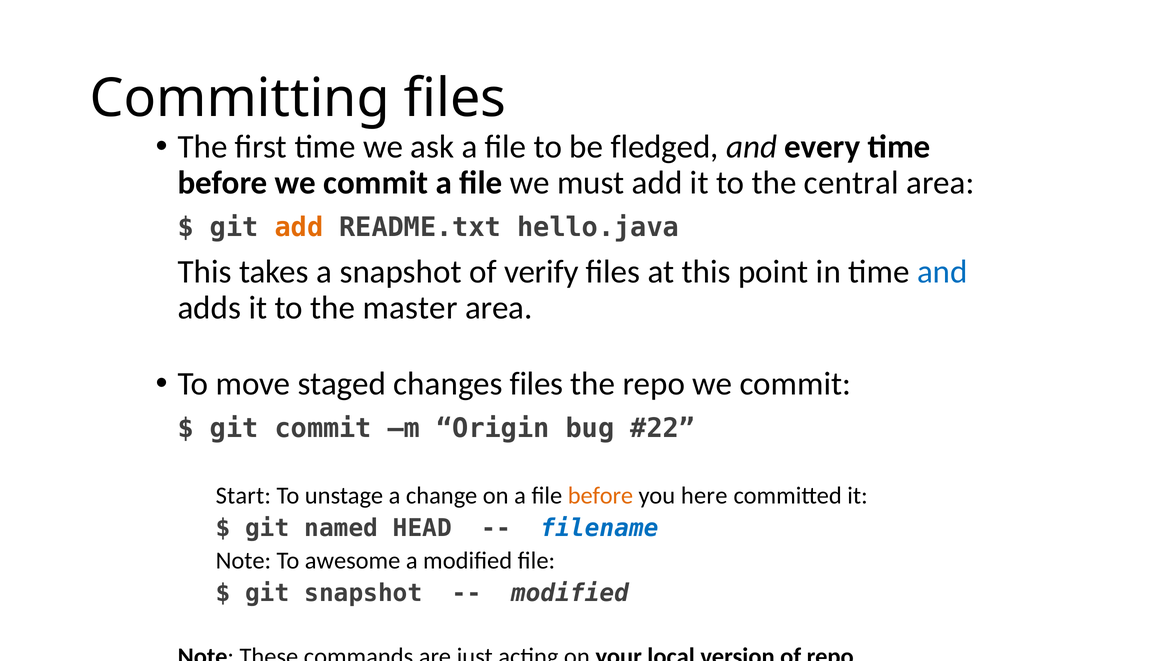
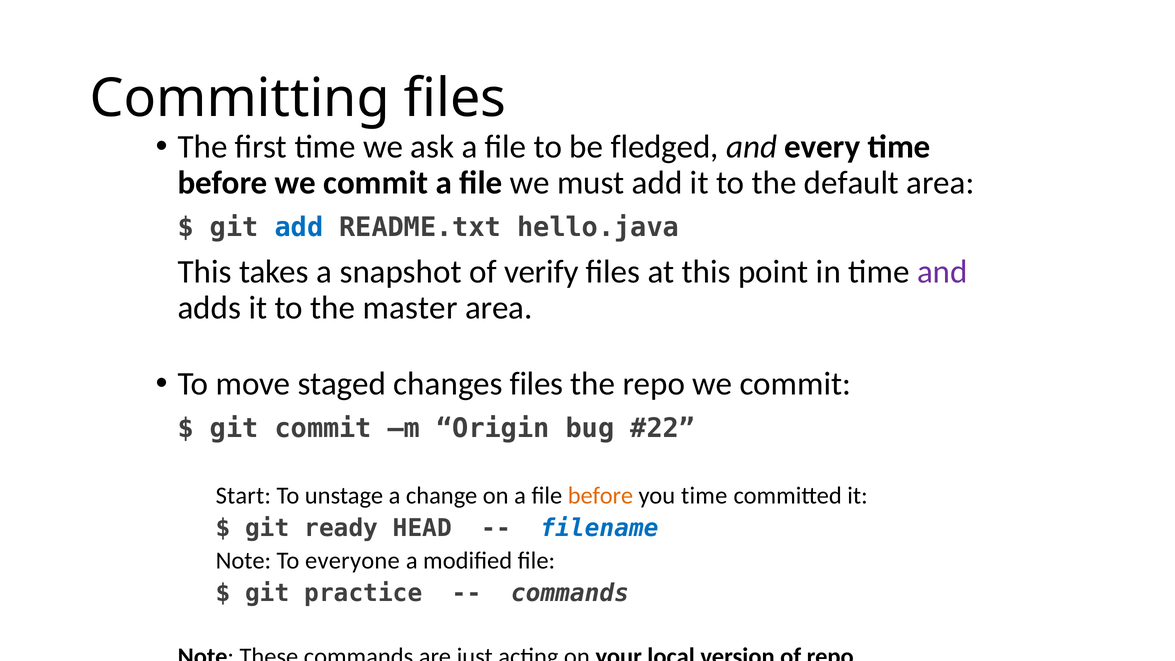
central: central -> default (851, 183)
add colour: orange -> blue (299, 227)
and colour: blue -> purple (942, 272)
you here: here -> time (704, 496)
named: named -> ready (341, 528)
awesome: awesome -> everyone (352, 561)
git snapshot: snapshot -> practice (363, 593)
modified: modified -> commands (570, 593)
